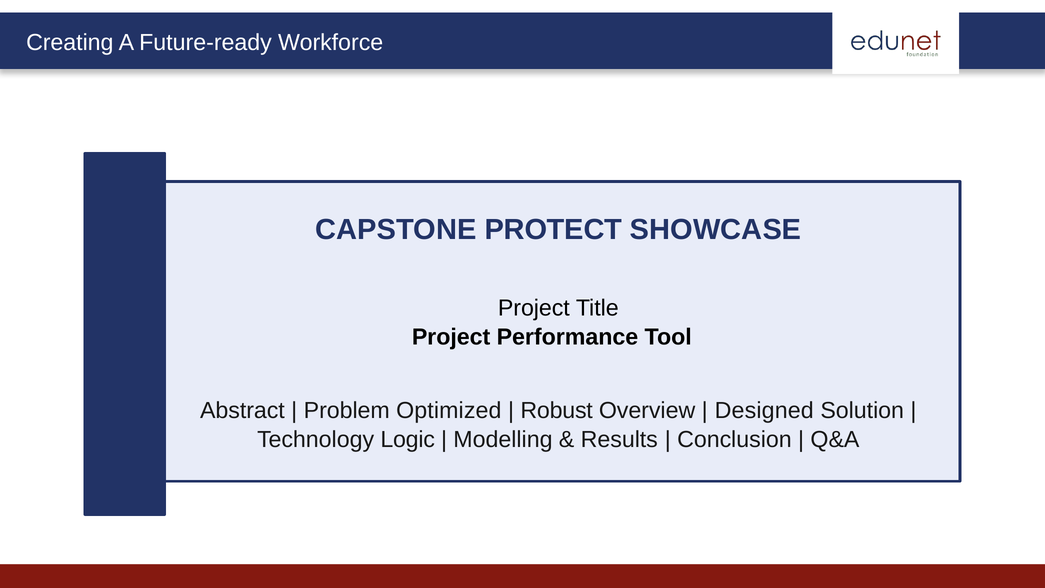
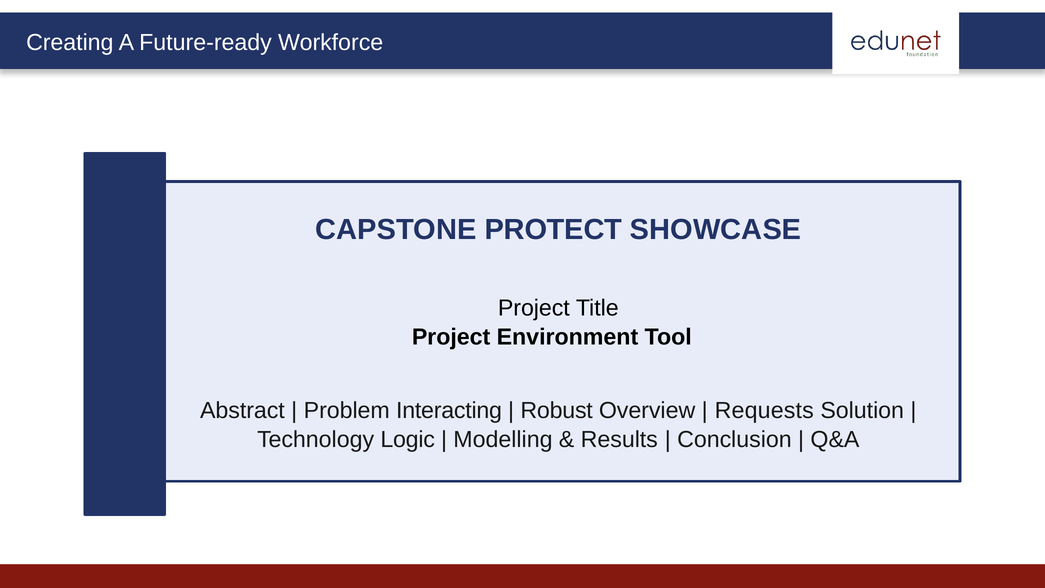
Performance: Performance -> Environment (567, 337)
Optimized: Optimized -> Interacting (449, 411)
Designed: Designed -> Requests (764, 411)
